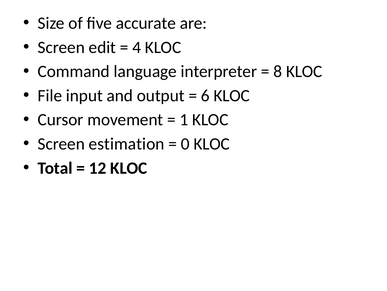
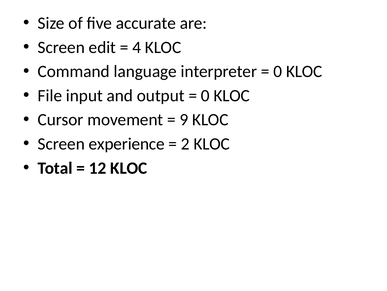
8: 8 -> 0 (278, 71)
6: 6 -> 0 (205, 95)
1: 1 -> 9 (184, 119)
estimation: estimation -> experience (127, 144)
0: 0 -> 2 (185, 144)
